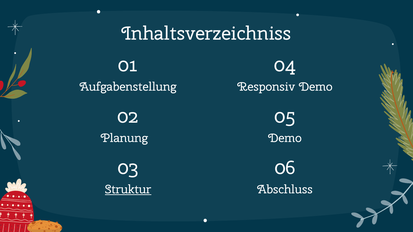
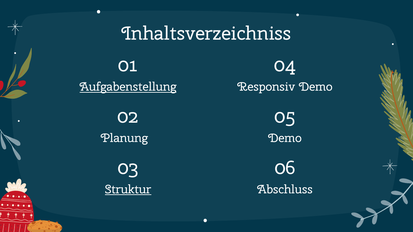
Aufgabenstellung underline: none -> present (128, 87)
